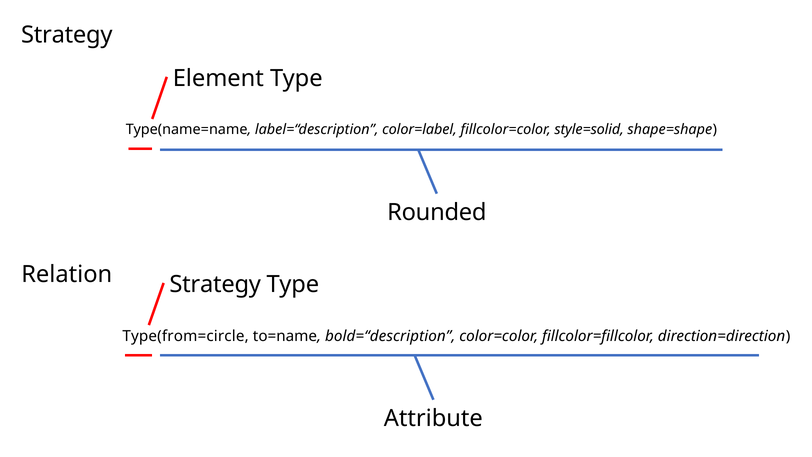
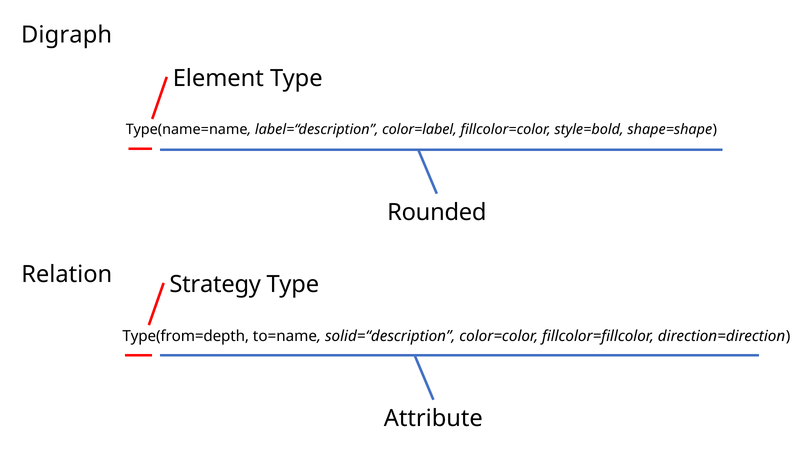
Strategy: Strategy -> Digraph (67, 35)
style=solid: style=solid -> style=bold (589, 130)
Type(from=circle: Type(from=circle -> Type(from=depth (186, 336)
bold=“description: bold=“description -> solid=“description (390, 336)
